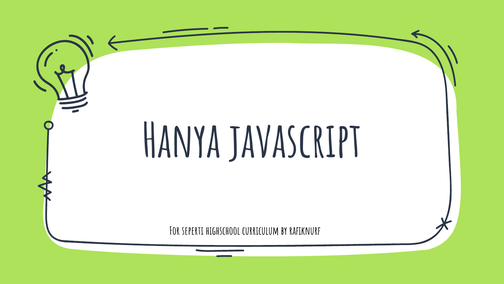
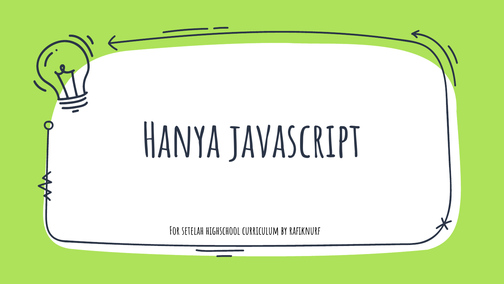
seperti: seperti -> setelah (193, 231)
